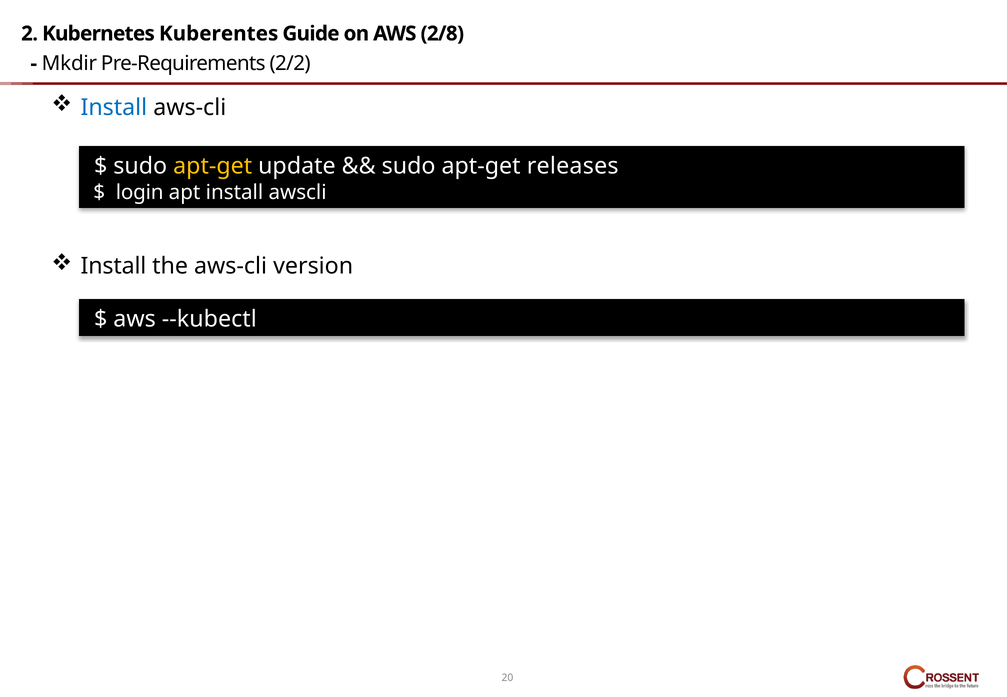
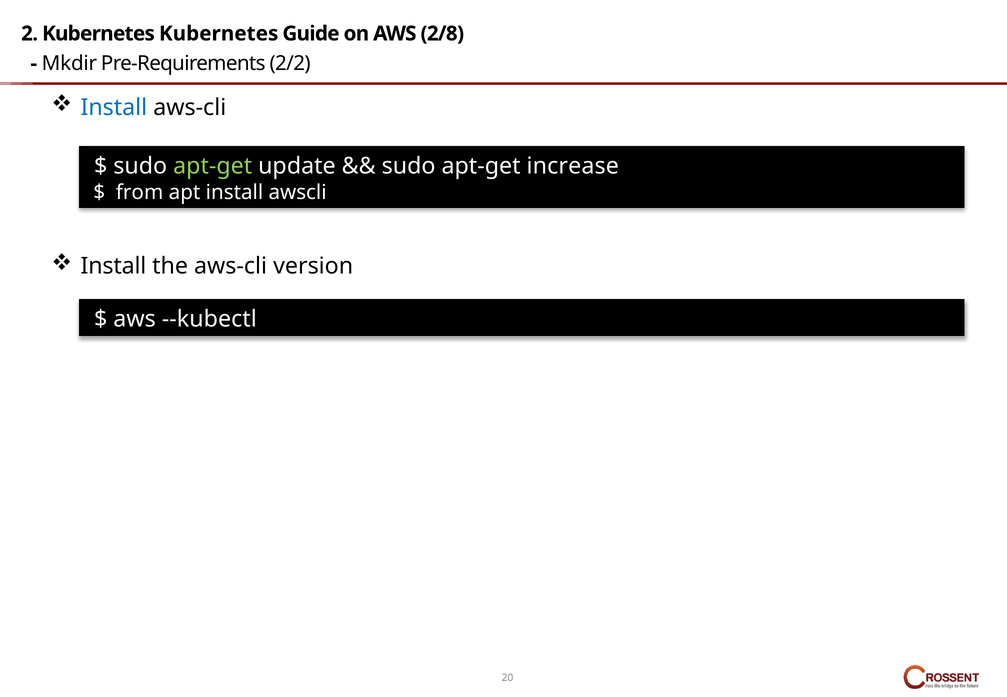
Kubernetes Kuberentes: Kuberentes -> Kubernetes (219, 34)
apt-get colour: yellow -> light green (213, 166)
releases: releases -> increase (573, 166)
login: login -> from (140, 192)
